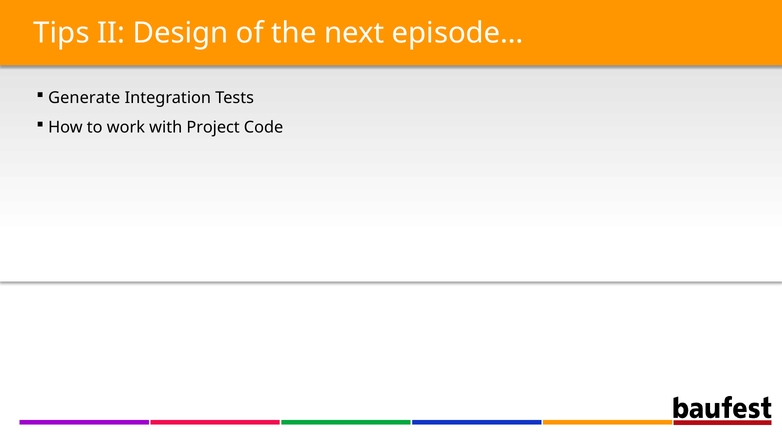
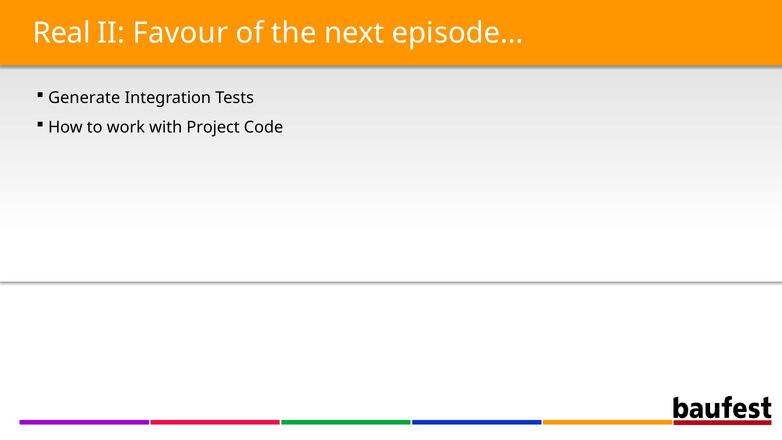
Tips: Tips -> Real (62, 33)
Design: Design -> Favour (180, 33)
